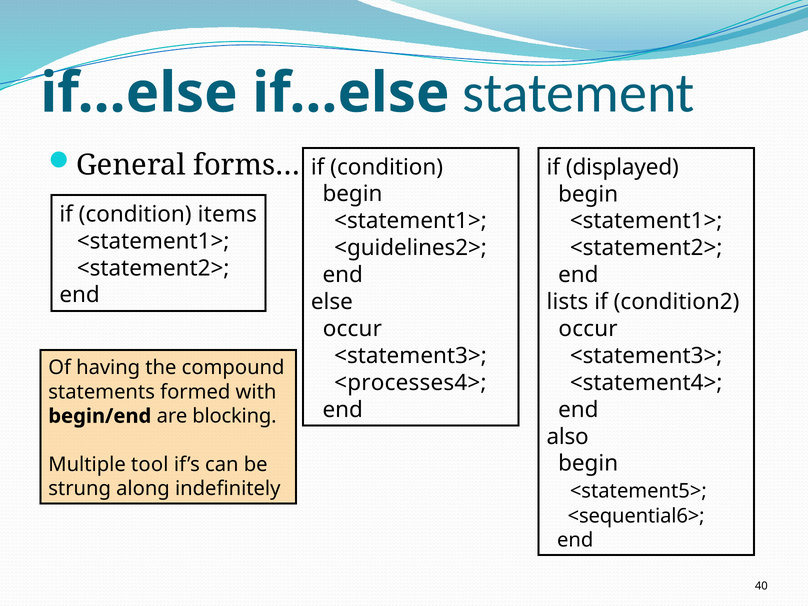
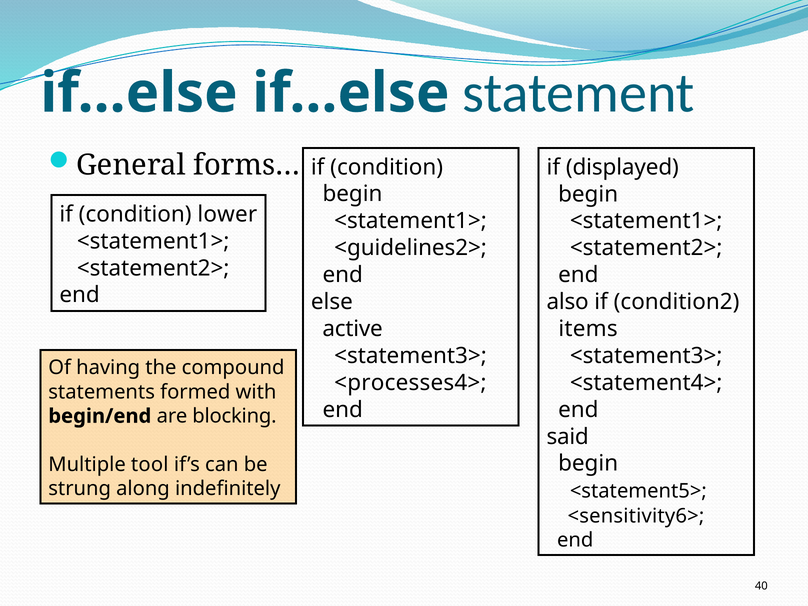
items: items -> lower (227, 214)
lists: lists -> also (568, 302)
occur: occur -> active (353, 329)
occur: occur -> items (588, 329)
also: also -> said (568, 437)
<sequential6>: <sequential6> -> <sensitivity6> (636, 516)
